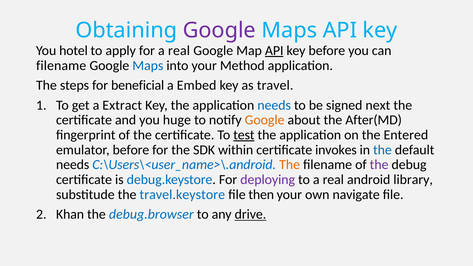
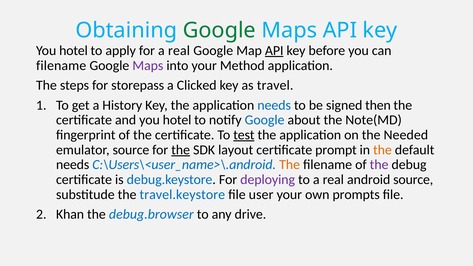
Google colour: purple -> green (219, 30)
Maps colour: blue -> purple (148, 66)
beneficial: beneficial -> storepass (138, 85)
Embed: Embed -> Clicked (197, 85)
Extract: Extract -> History (122, 105)
next: next -> then (378, 105)
and you huge: huge -> hotel (177, 120)
Google colour: orange -> blue (265, 120)
After(MD: After(MD -> Note(MD (374, 120)
Entered: Entered -> Needed (406, 135)
emulator before: before -> source (131, 150)
the underline: none -> present (181, 150)
within: within -> layout (236, 150)
invokes: invokes -> prompt (336, 150)
the colour: blue -> orange (382, 150)
android library: library -> source (413, 180)
then: then -> user (261, 195)
navigate: navigate -> prompts (356, 195)
drive underline: present -> none (250, 214)
